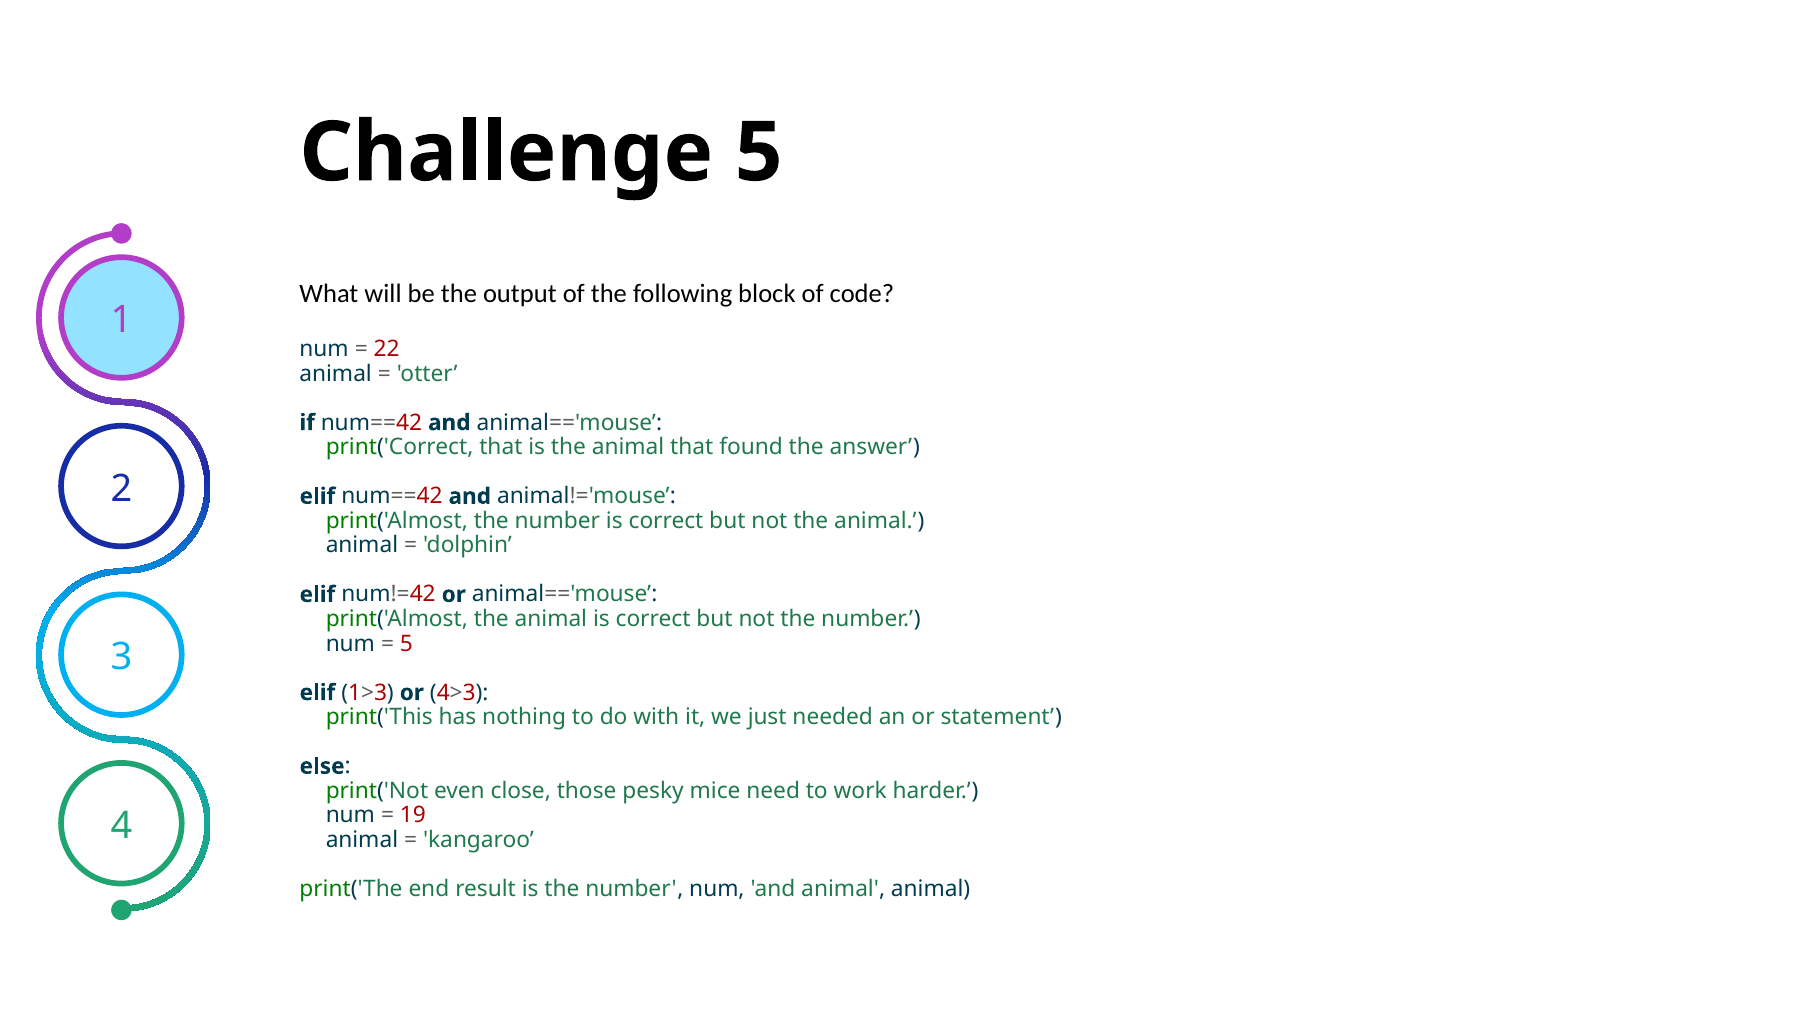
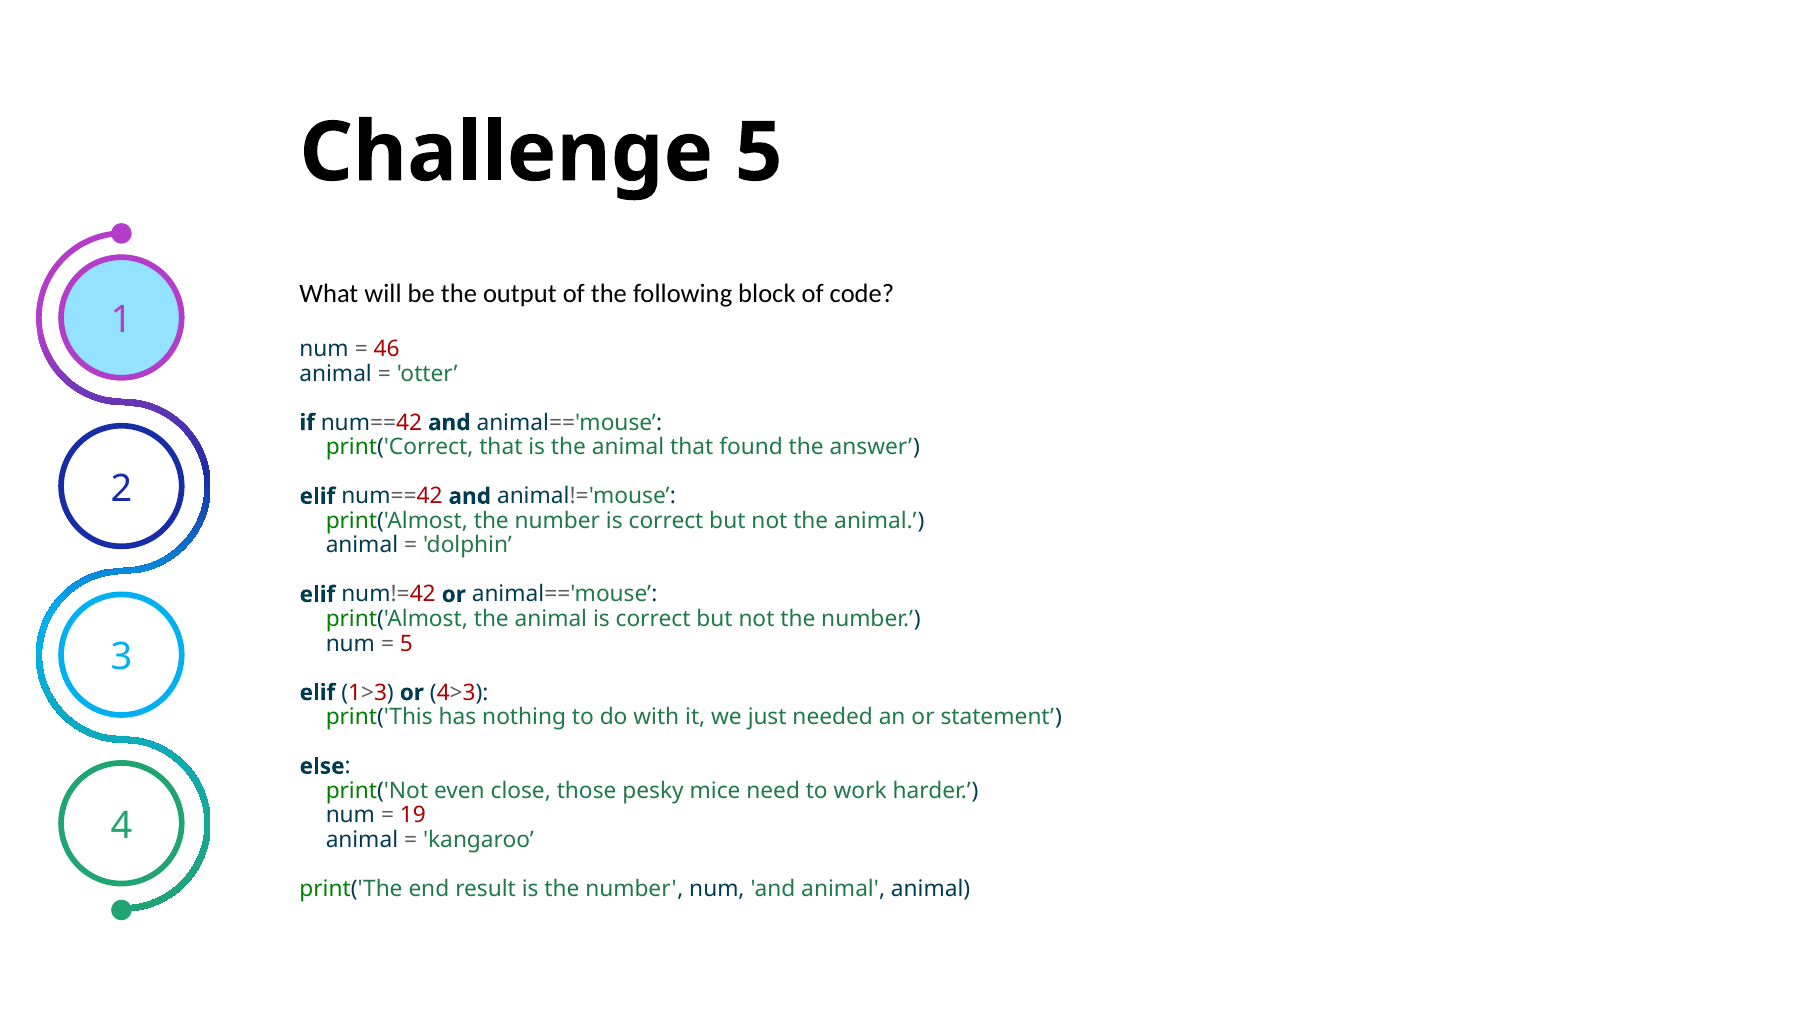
22: 22 -> 46 (387, 349)
